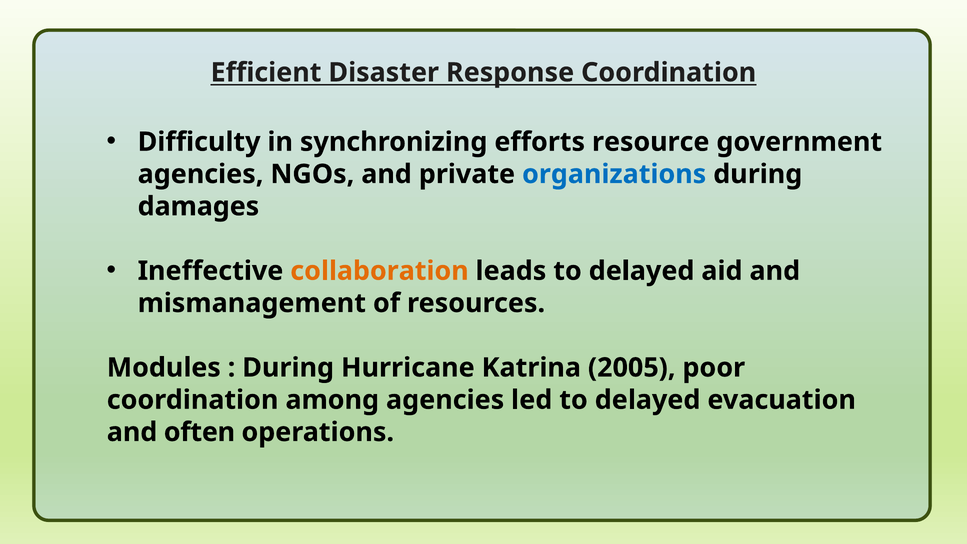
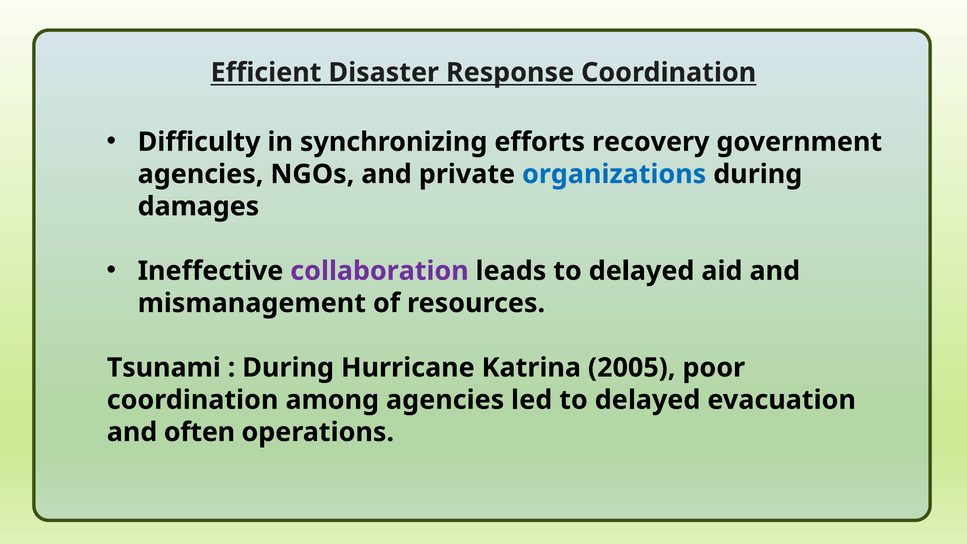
resource: resource -> recovery (651, 142)
collaboration colour: orange -> purple (379, 271)
Modules: Modules -> Tsunami (164, 368)
